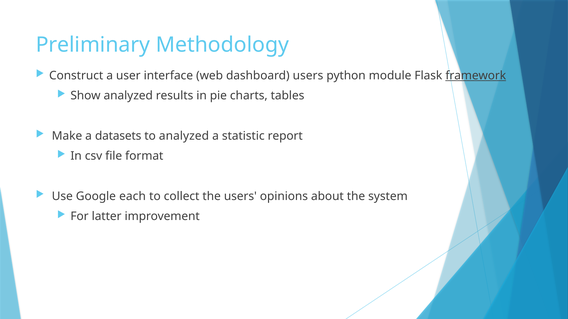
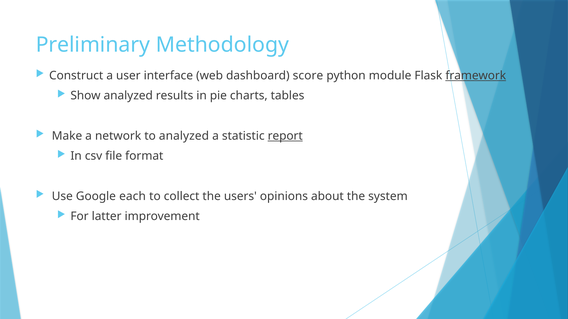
dashboard users: users -> score (308, 76)
datasets: datasets -> network (118, 136)
report underline: none -> present (285, 136)
